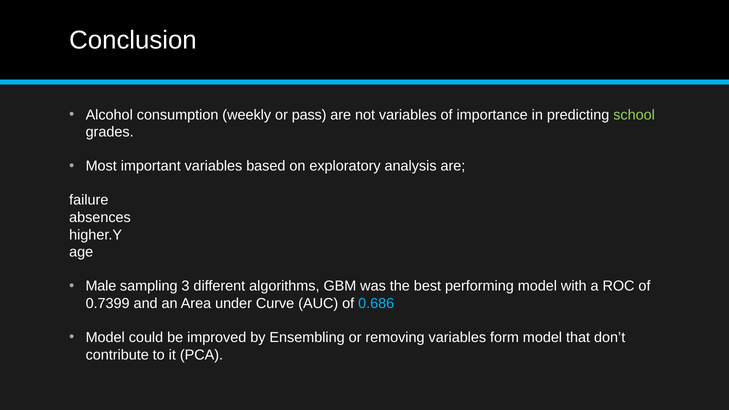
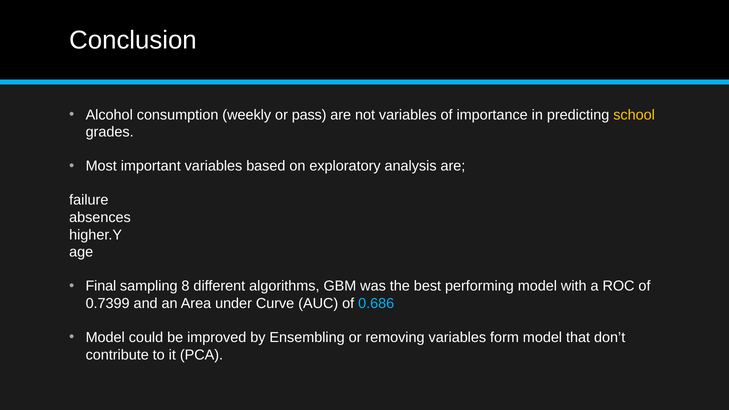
school colour: light green -> yellow (634, 115)
Male: Male -> Final (101, 286)
3: 3 -> 8 (185, 286)
